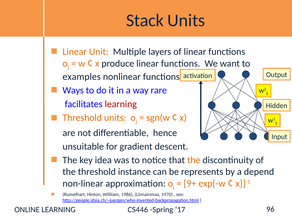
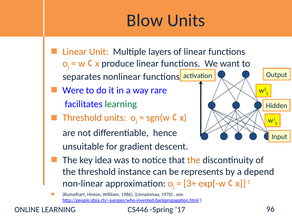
Stack: Stack -> Blow (145, 20)
examples: examples -> separates (82, 77)
Ways: Ways -> Were (73, 90)
learning colour: red -> green (121, 104)
9+: 9+ -> 3+ (190, 183)
